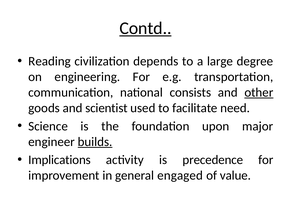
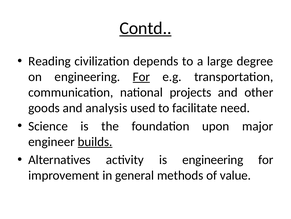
For underline: none -> present (141, 77)
consists: consists -> projects (190, 92)
other underline: present -> none (259, 92)
scientist: scientist -> analysis (106, 108)
Implications: Implications -> Alternatives (60, 159)
is precedence: precedence -> engineering (213, 159)
engaged: engaged -> methods (180, 175)
